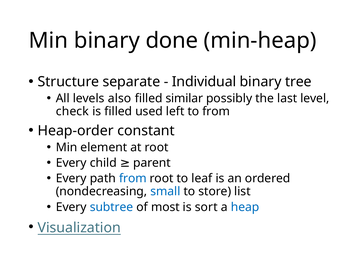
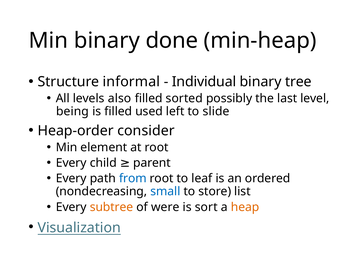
separate: separate -> informal (131, 82)
similar: similar -> sorted (184, 99)
check: check -> being (72, 112)
to from: from -> slide (216, 112)
constant: constant -> consider (146, 131)
subtree colour: blue -> orange (112, 207)
most: most -> were (165, 207)
heap colour: blue -> orange (245, 207)
